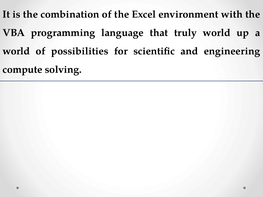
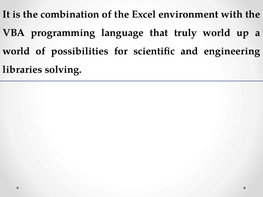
compute: compute -> libraries (22, 70)
